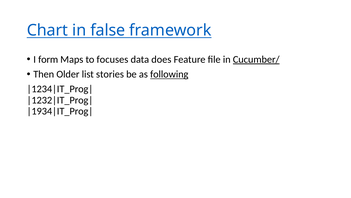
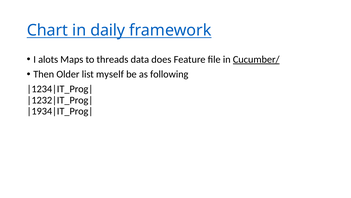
false: false -> daily (108, 30)
form: form -> alots (48, 59)
focuses: focuses -> threads (112, 59)
stories: stories -> myself (110, 74)
following underline: present -> none (169, 74)
